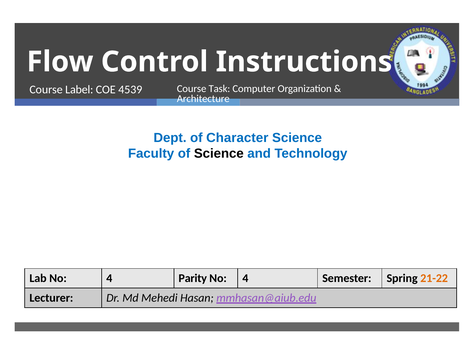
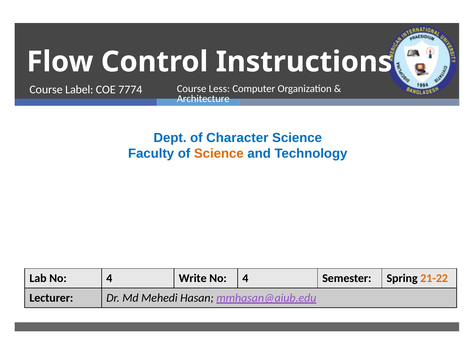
Task: Task -> Less (219, 89)
4539: 4539 -> 7774 (130, 90)
Science colour: black -> orange (219, 154)
Parity: Parity -> Write (193, 279)
